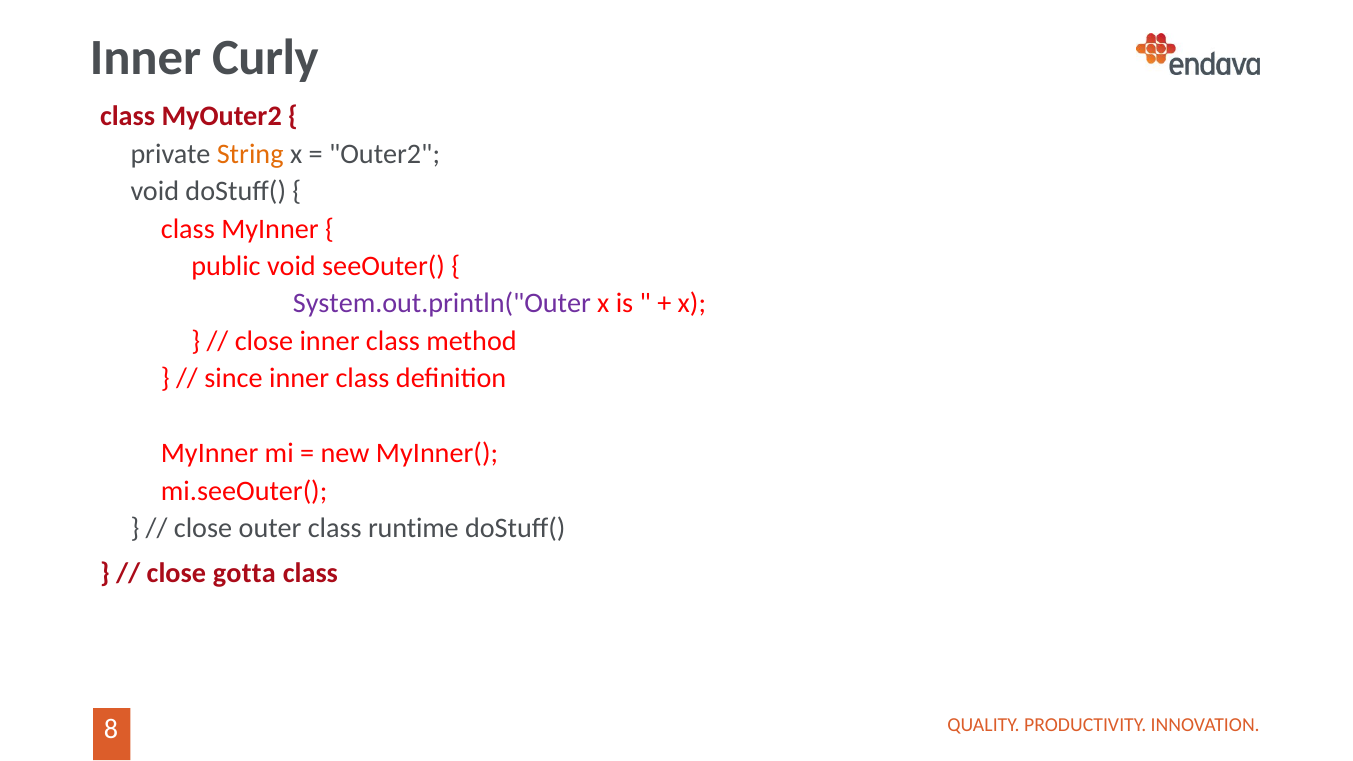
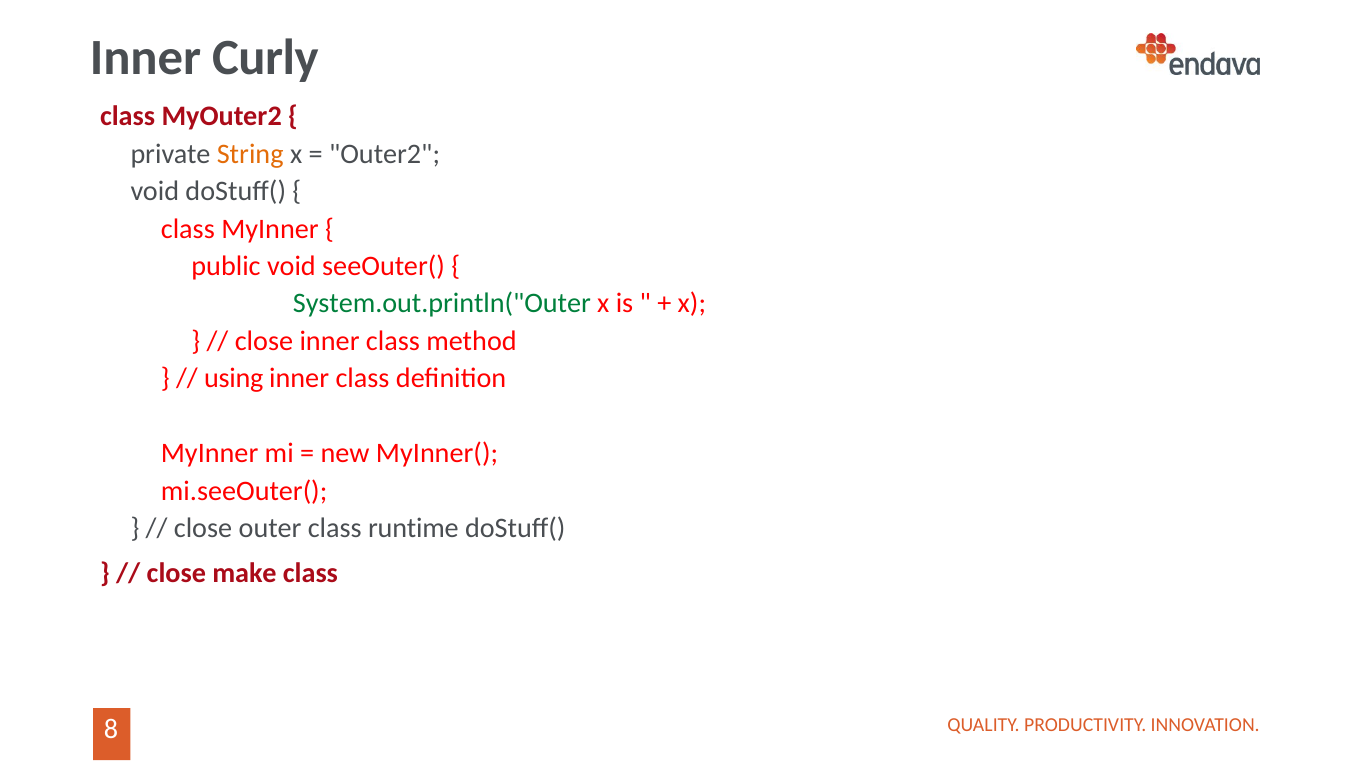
System.out.println("Outer colour: purple -> green (442, 304)
since: since -> using (234, 379)
gotta: gotta -> make (245, 573)
